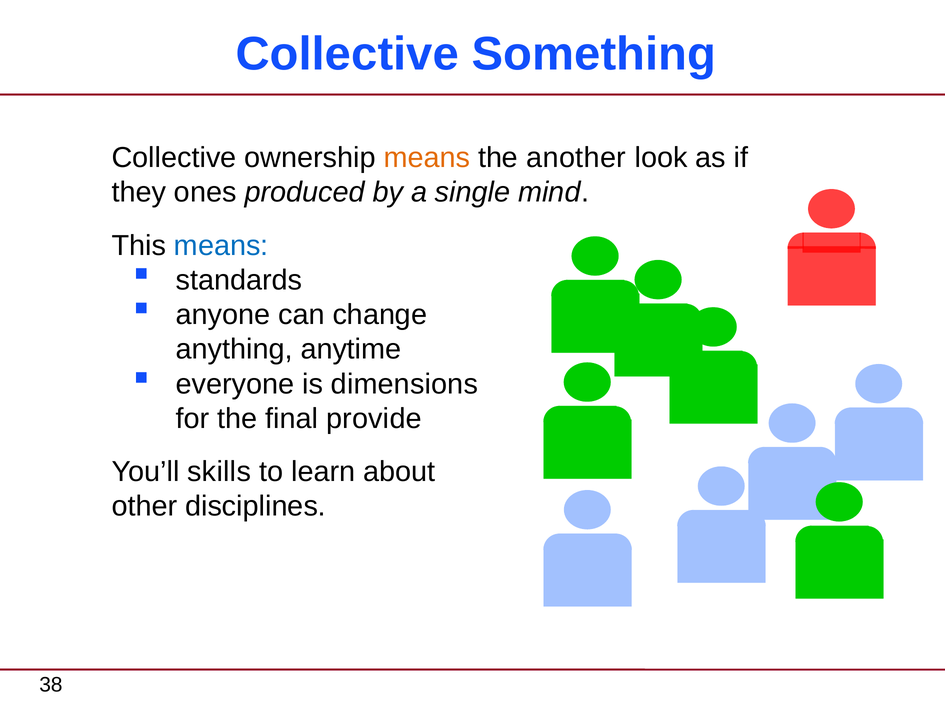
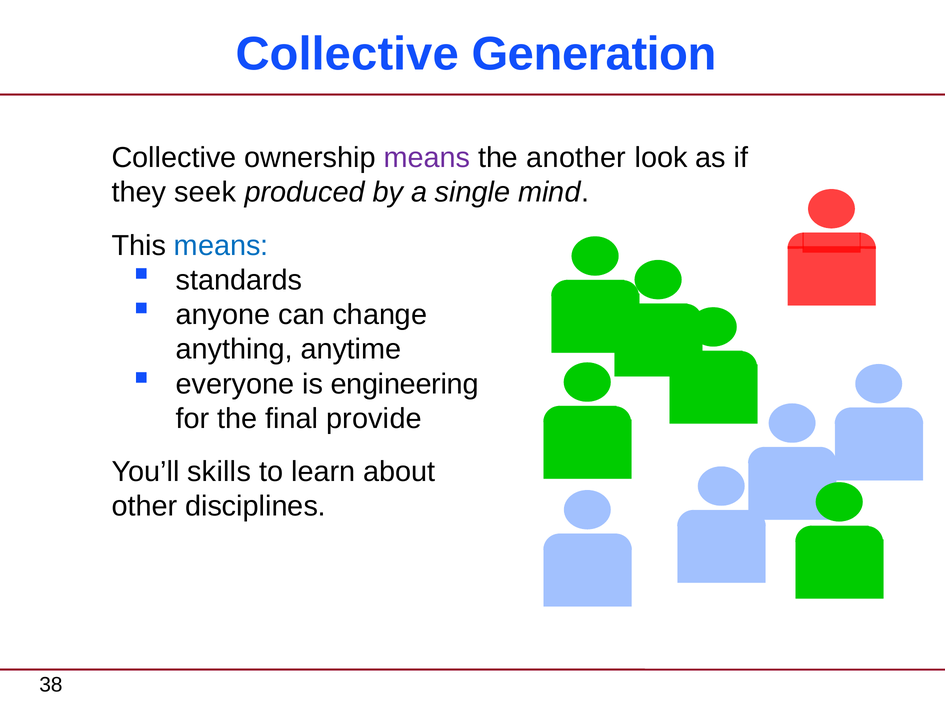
Something: Something -> Generation (594, 54)
means colour: orange -> purple (427, 158)
ones: ones -> seek (205, 192)
dimensions: dimensions -> engineering (405, 384)
